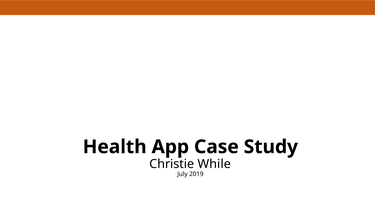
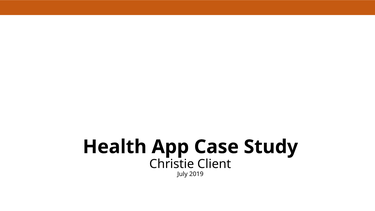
While: While -> Client (214, 164)
